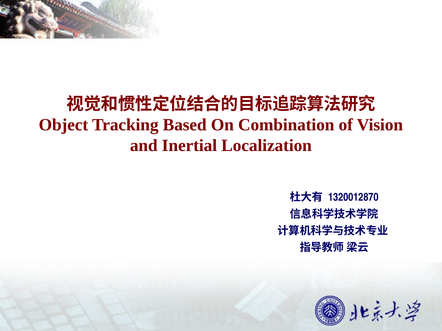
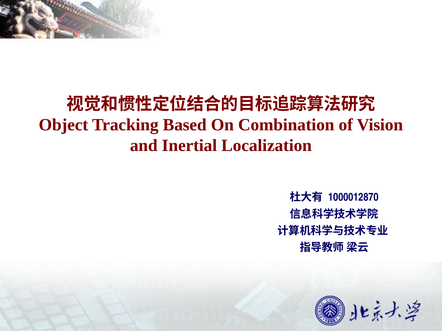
1320012870: 1320012870 -> 1000012870 (353, 198)
